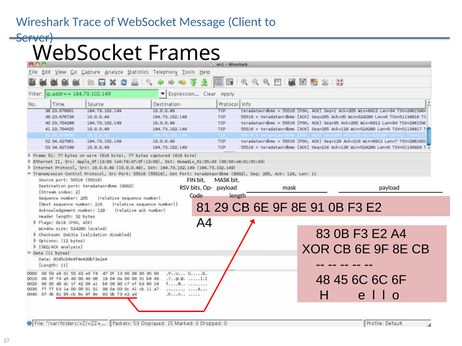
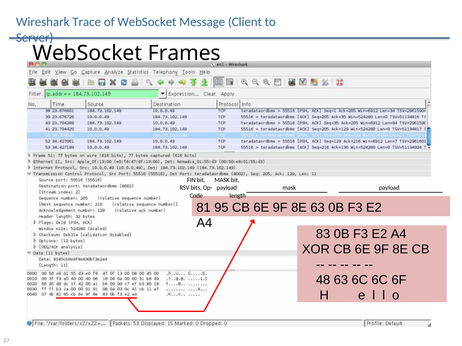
29: 29 -> 95 (221, 208)
8E 91: 91 -> 63 (318, 208)
48 45: 45 -> 63 (341, 280)
